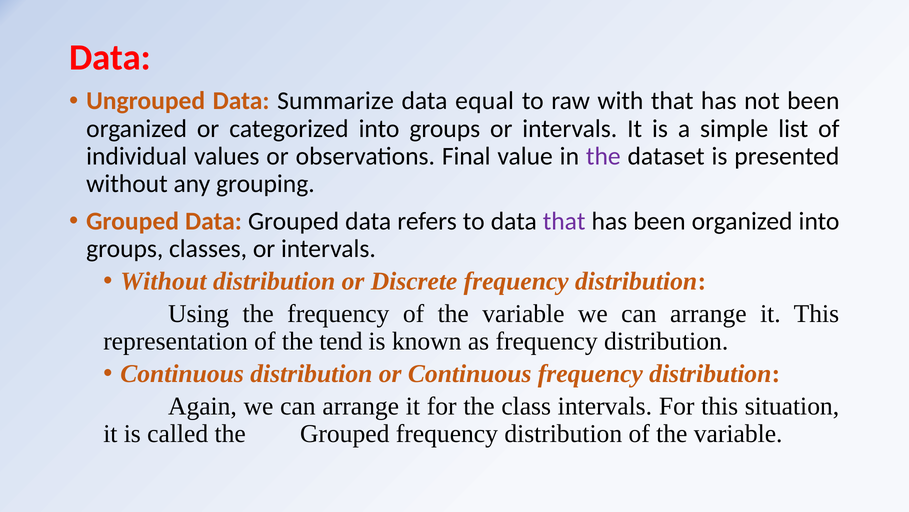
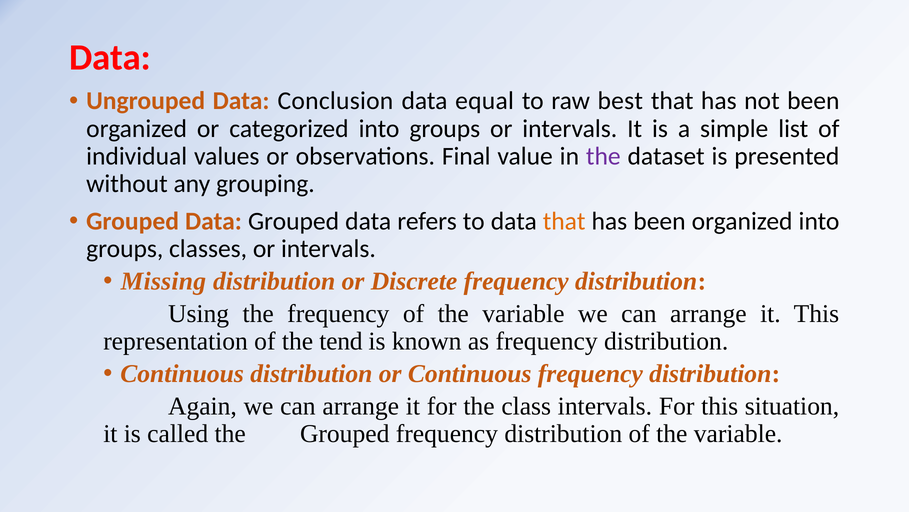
Summarize: Summarize -> Conclusion (335, 101)
with: with -> best (620, 101)
that colour: purple -> orange (564, 221)
Without: Without -> Missing (163, 281)
